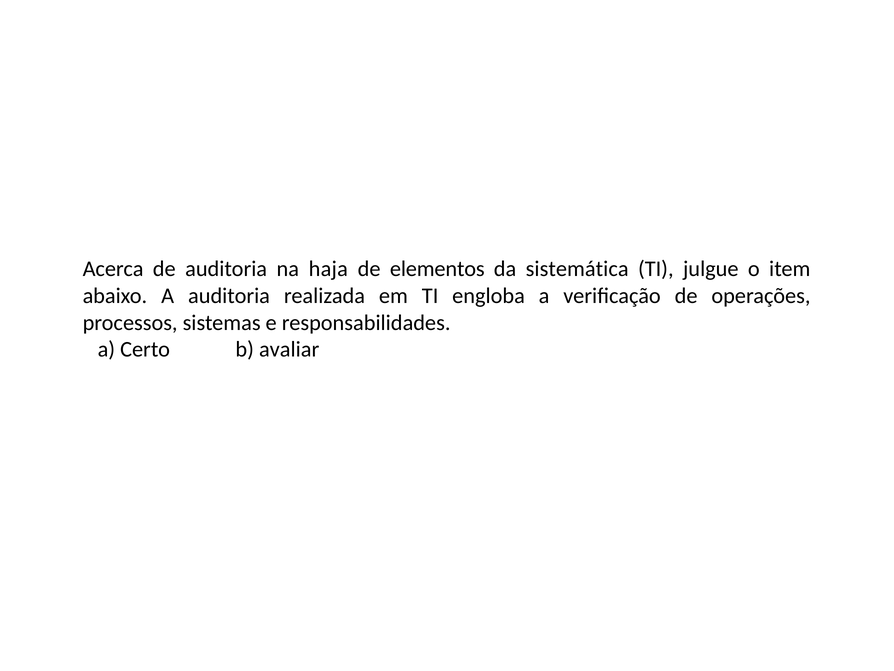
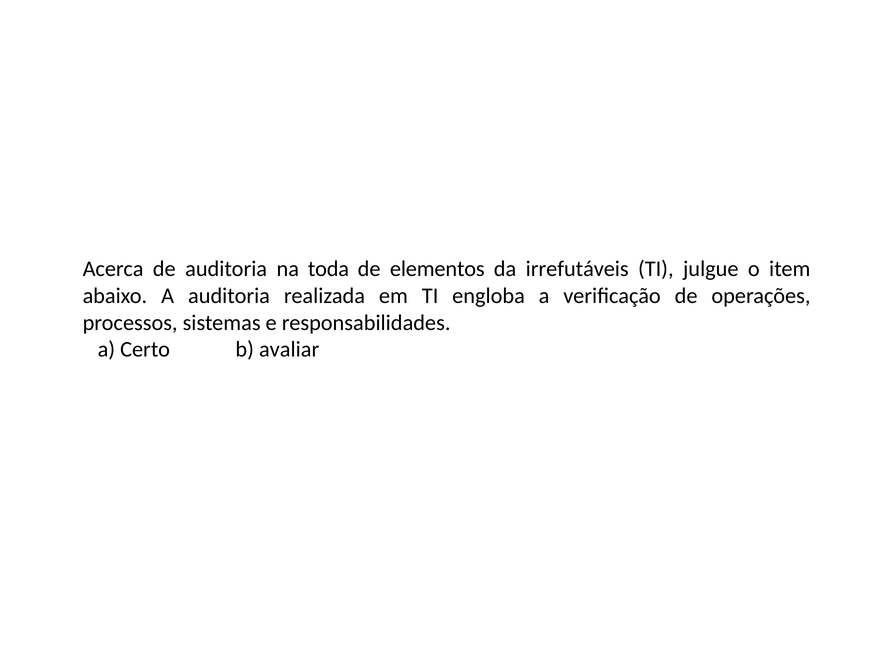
haja: haja -> toda (328, 269)
sistemática: sistemática -> irrefutáveis (577, 269)
